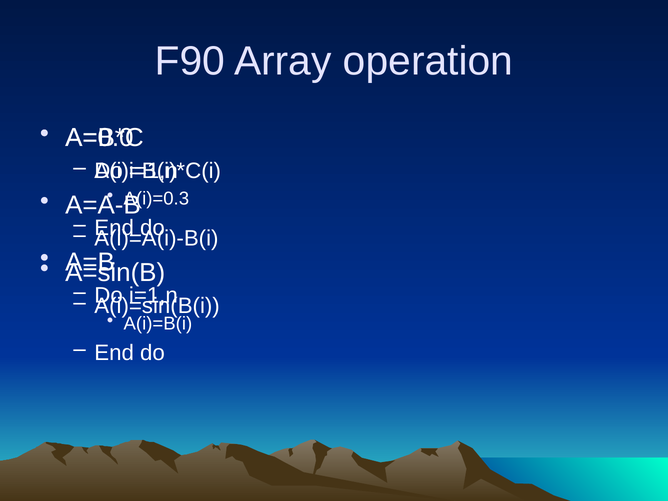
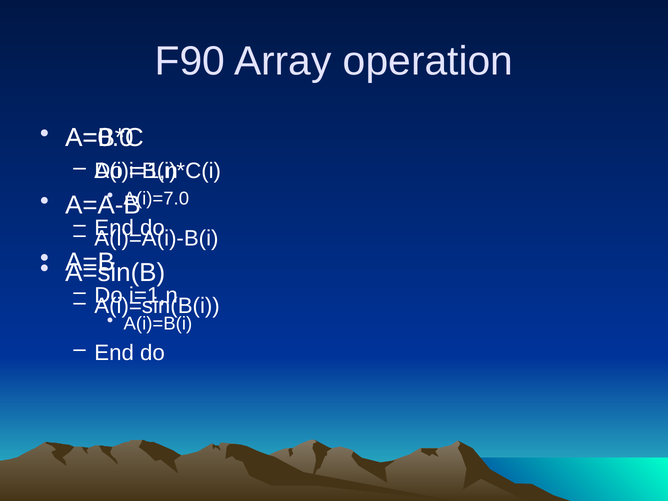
A(i)=0.3: A(i)=0.3 -> A(i)=7.0 (156, 199)
